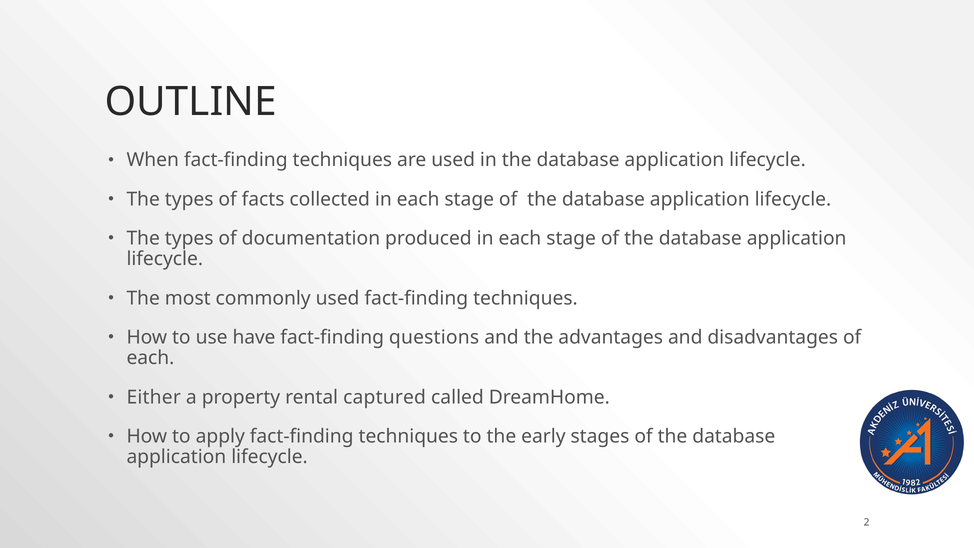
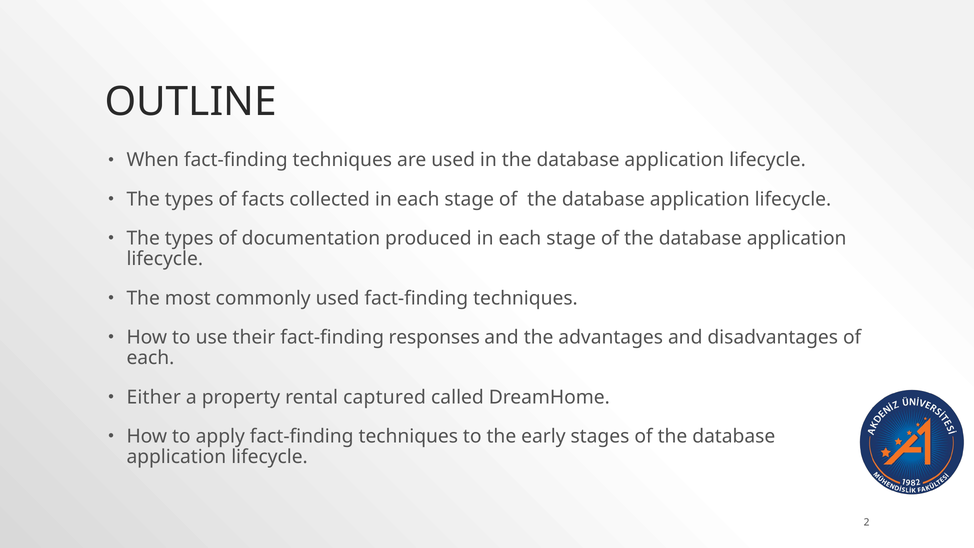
have: have -> their (254, 337)
questions: questions -> responses (434, 337)
